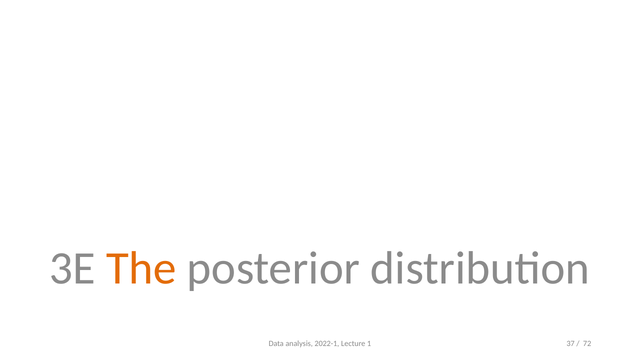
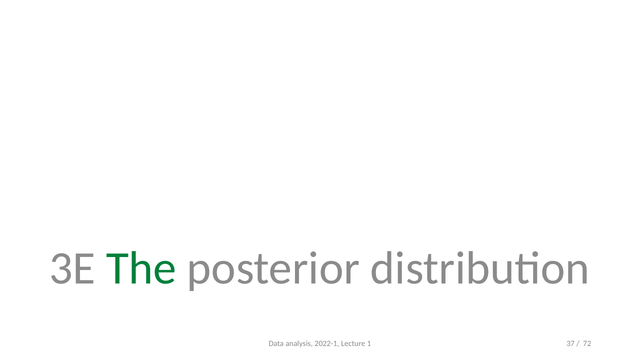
The colour: orange -> green (141, 268)
